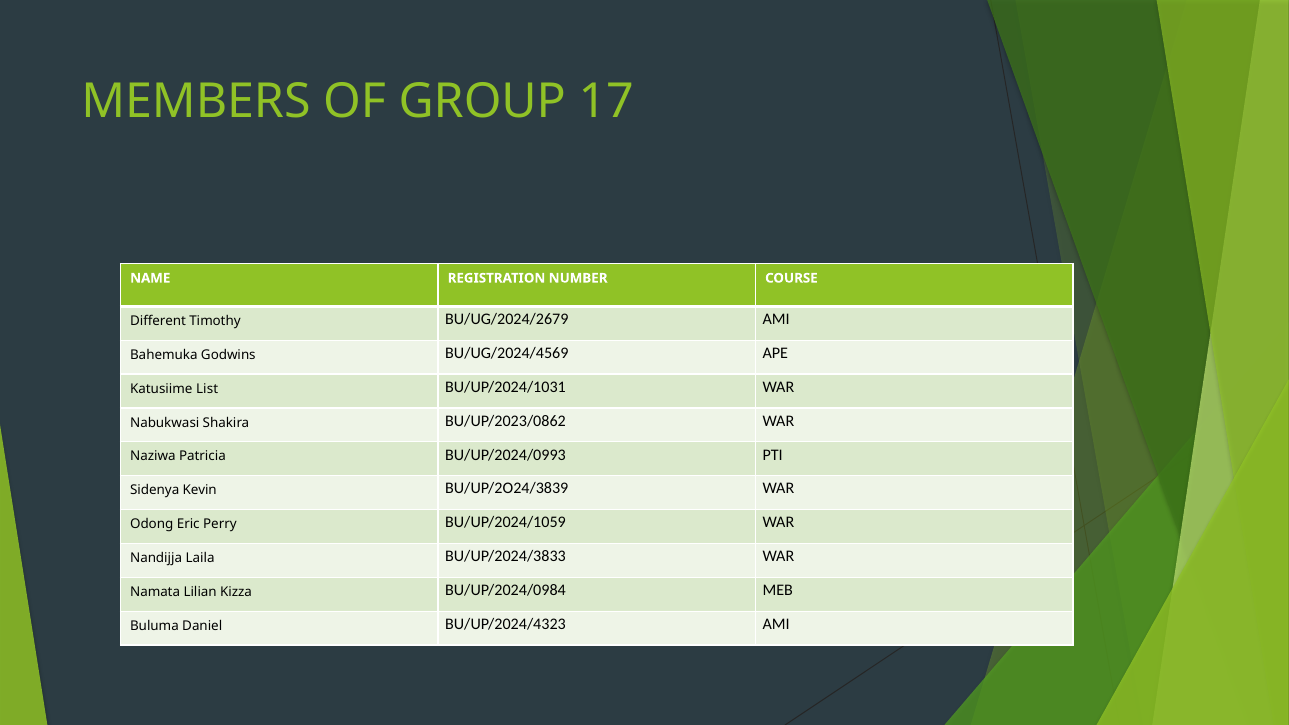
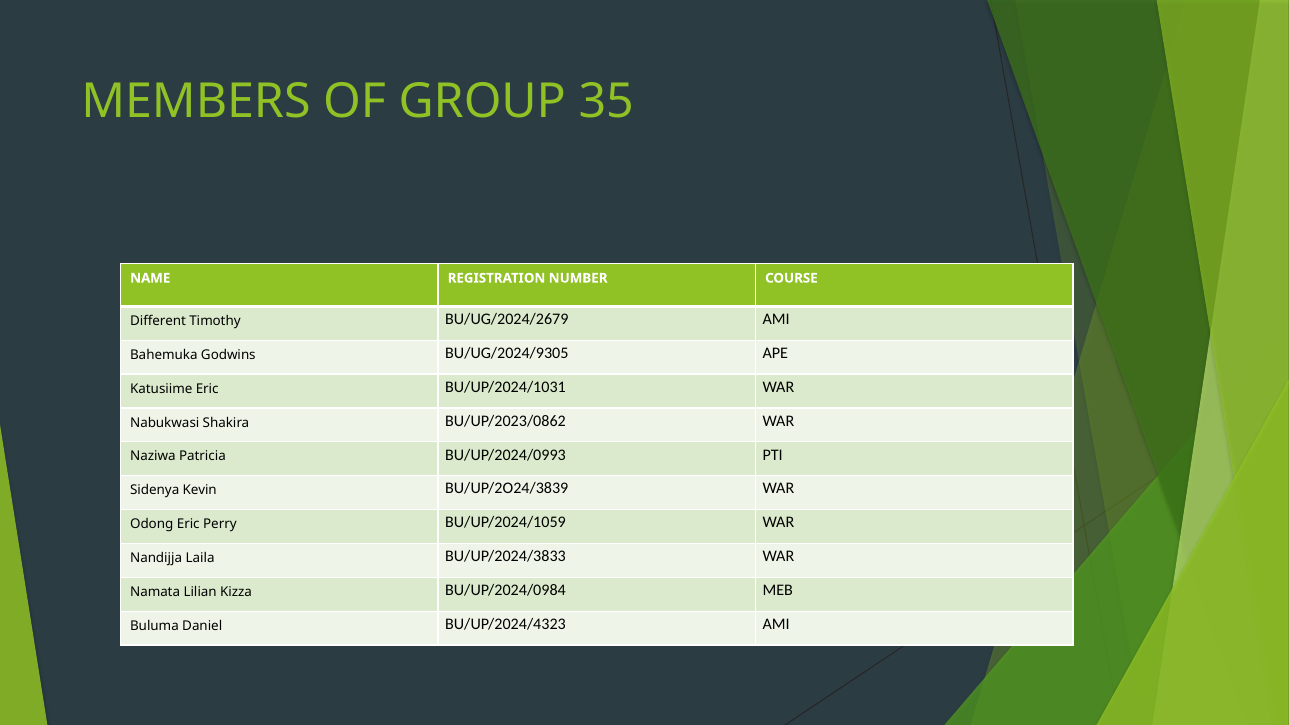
17: 17 -> 35 (606, 102)
BU/UG/2024/4569: BU/UG/2024/4569 -> BU/UG/2024/9305 (507, 353)
Katusiime List: List -> Eric (207, 389)
